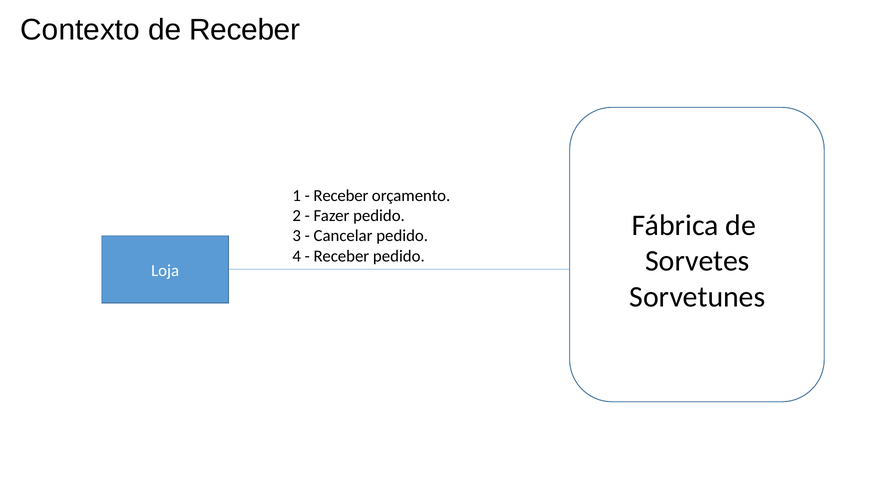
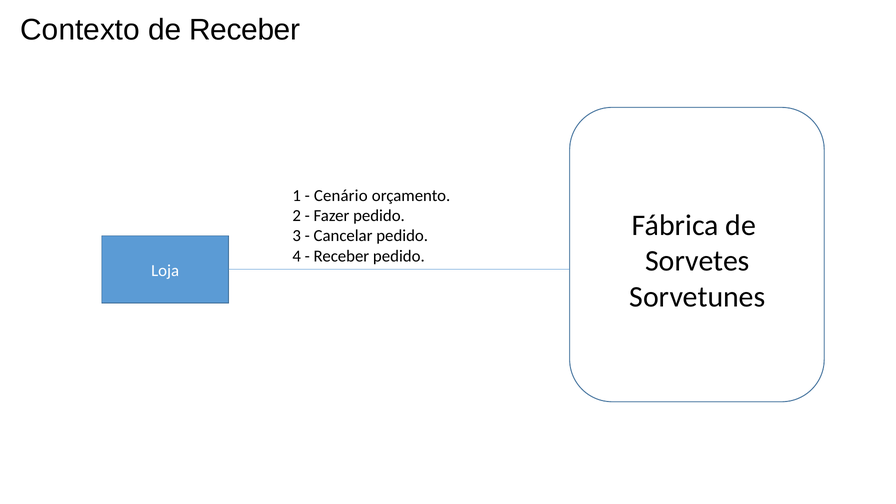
Receber: Receber -> Cenário (341, 196)
